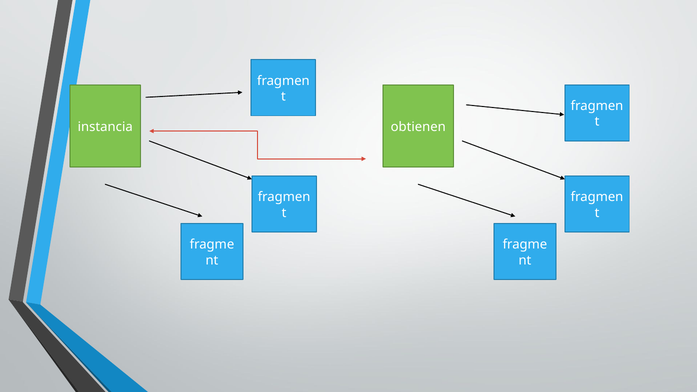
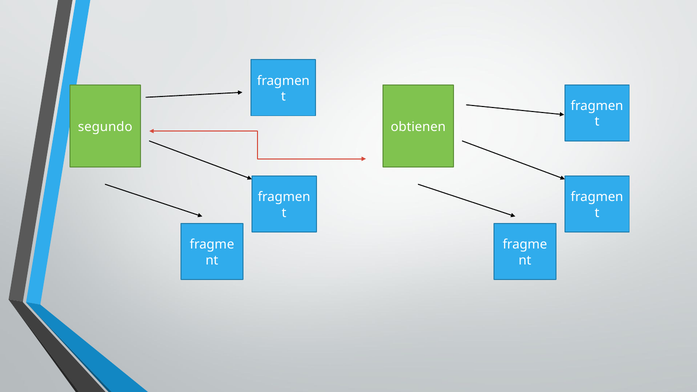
instancia: instancia -> segundo (105, 127)
